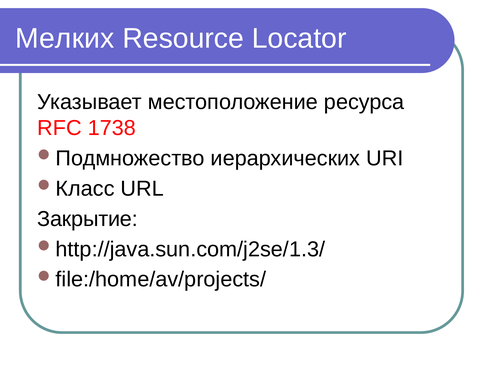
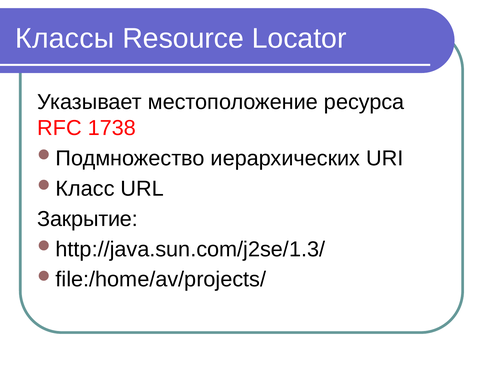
Мелких: Мелких -> Классы (65, 38)
